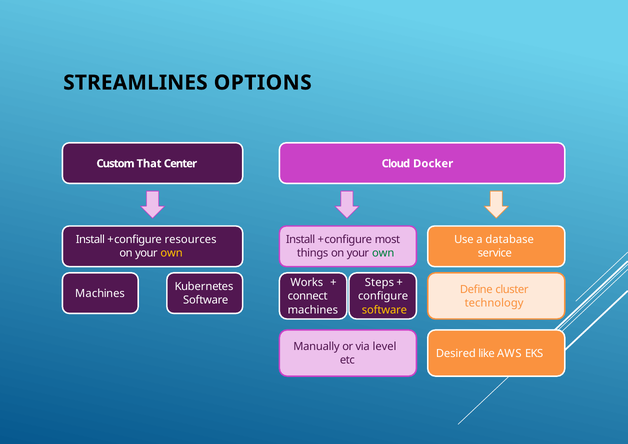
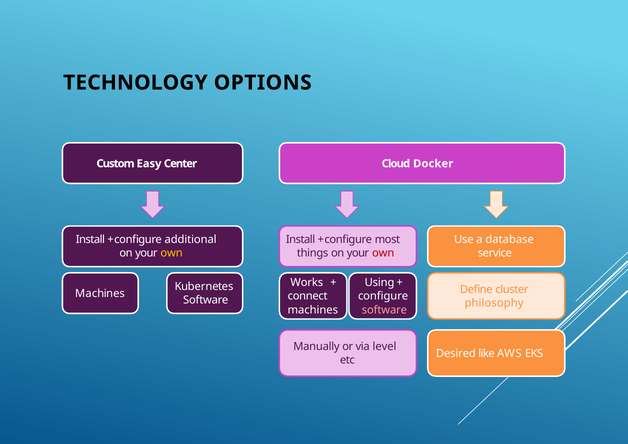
STREAMLINES: STREAMLINES -> TECHNOLOGY (135, 83)
That: That -> Easy (149, 164)
resources: resources -> additional (191, 240)
own colour: green -> red (383, 253)
Steps: Steps -> Using (380, 283)
technology: technology -> philosophy (494, 303)
software colour: yellow -> pink (384, 310)
